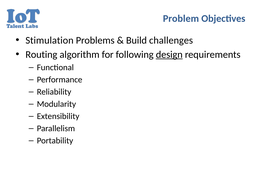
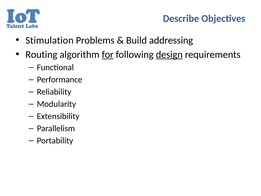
Problem: Problem -> Describe (181, 19)
challenges: challenges -> addressing (171, 40)
for underline: none -> present (108, 54)
